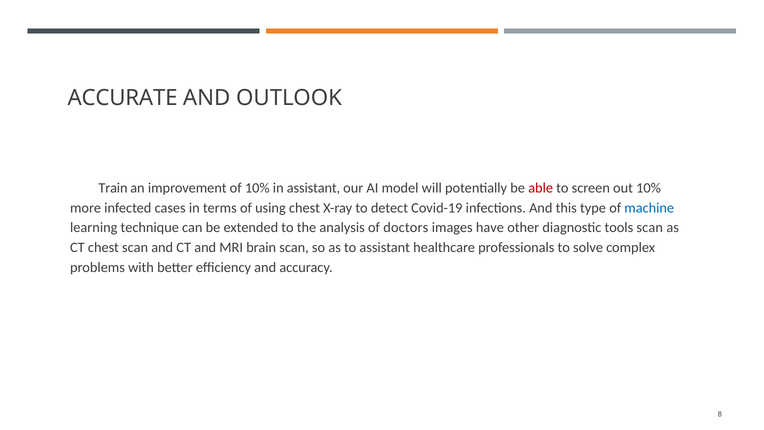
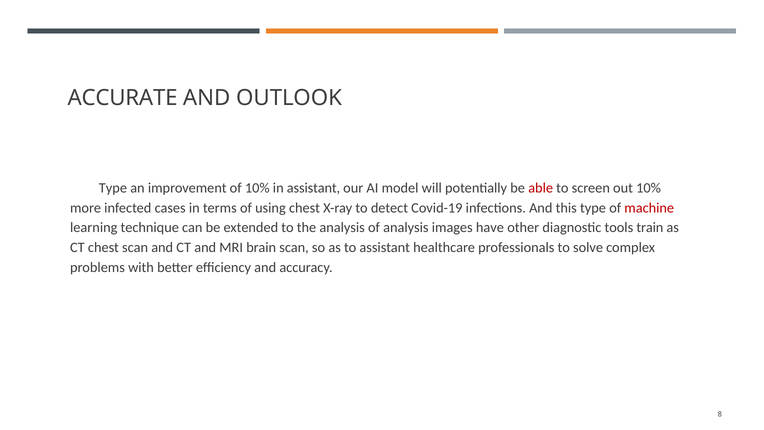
Train: Train -> Type (113, 188)
machine colour: blue -> red (649, 208)
of doctors: doctors -> analysis (406, 228)
tools scan: scan -> train (650, 228)
